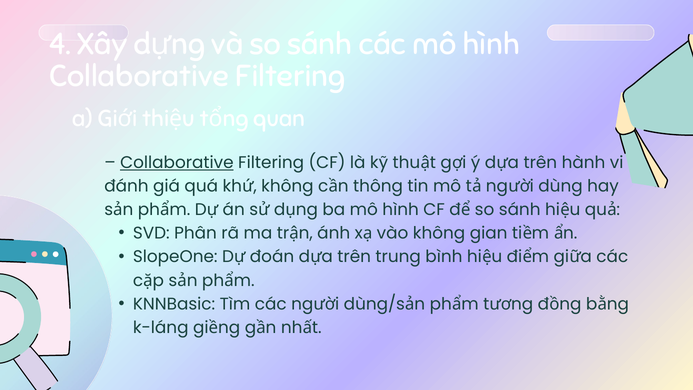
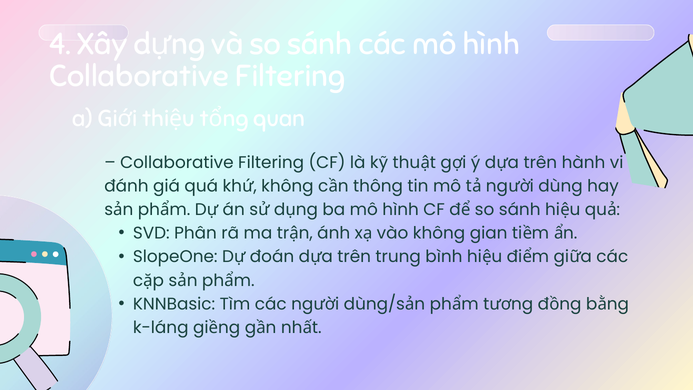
Collaborative underline: present -> none (177, 162)
